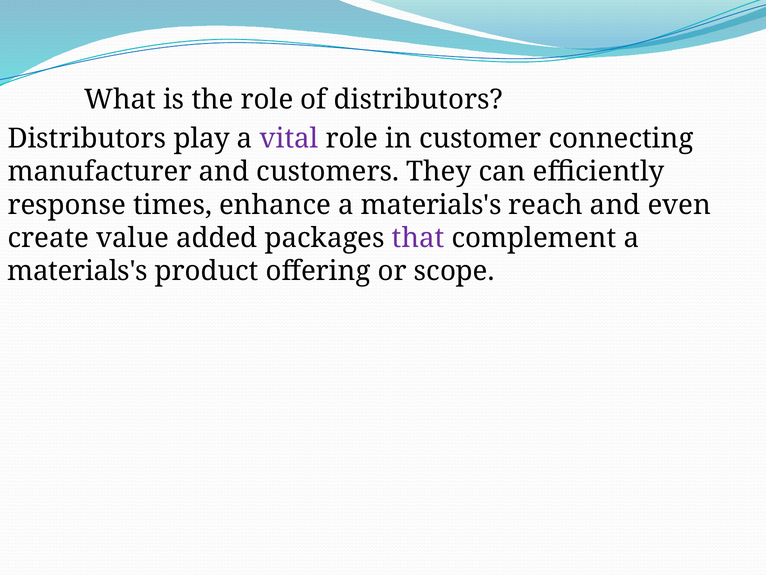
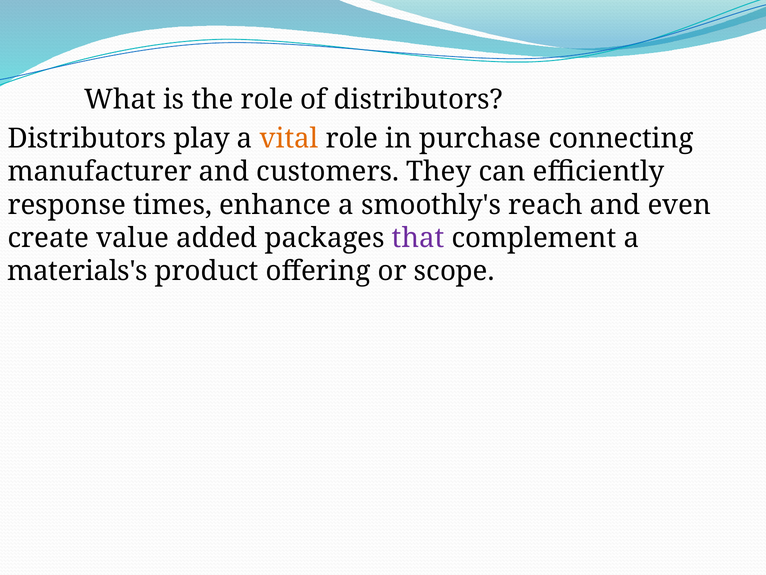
vital colour: purple -> orange (289, 138)
customer: customer -> purchase (480, 138)
enhance a materials's: materials's -> smoothly's (431, 205)
